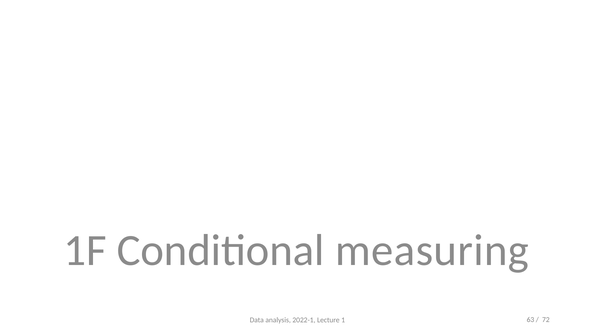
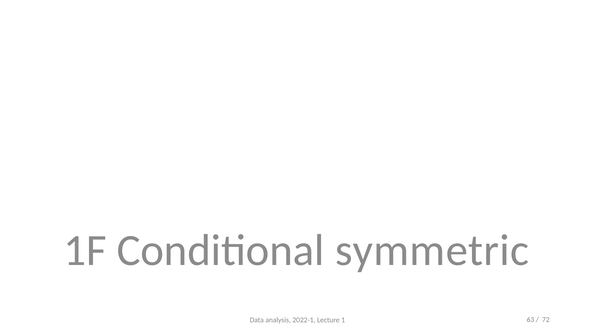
measuring: measuring -> symmetric (432, 250)
